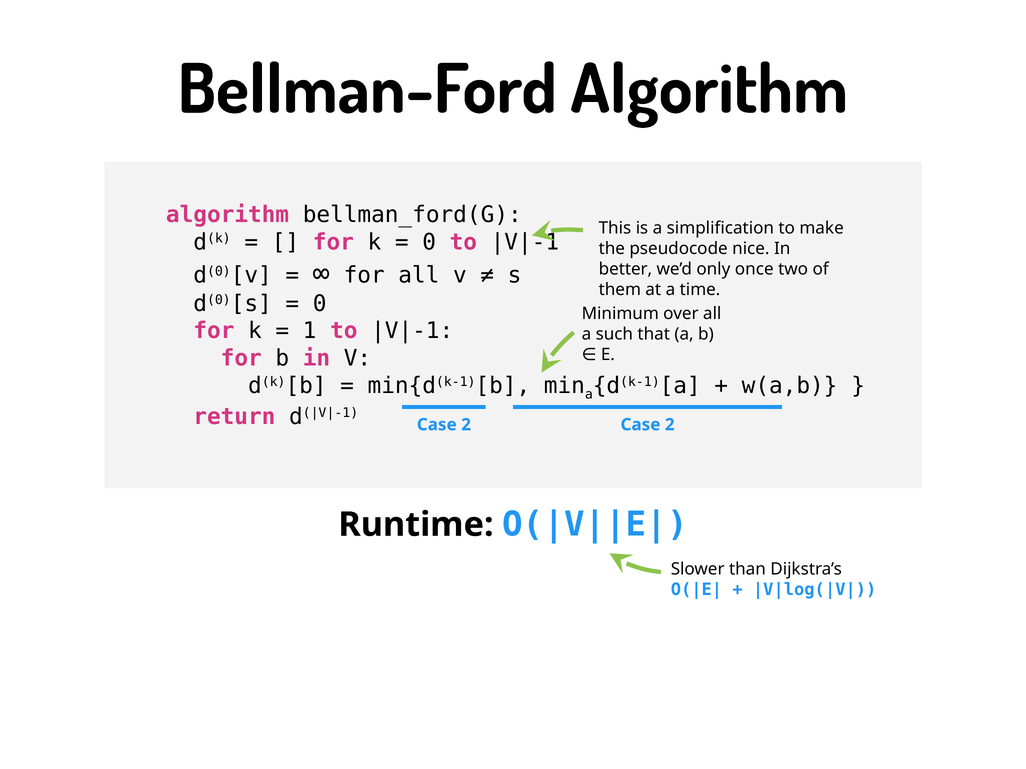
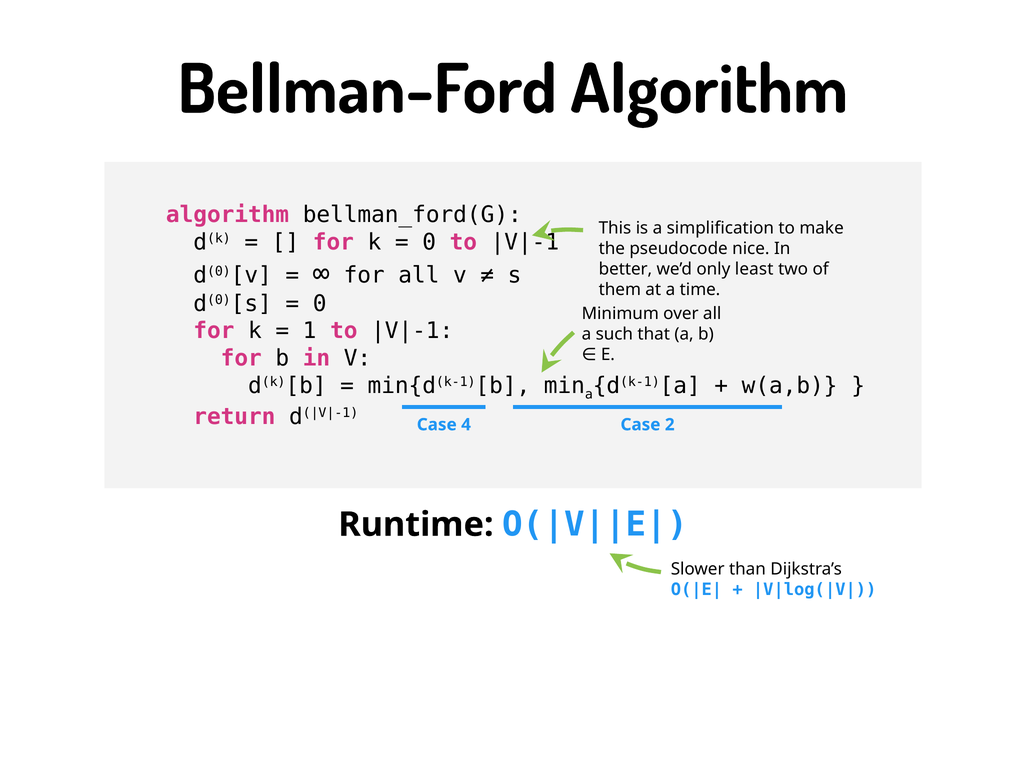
once: once -> least (754, 269)
2: 2 -> 4 (466, 425)
